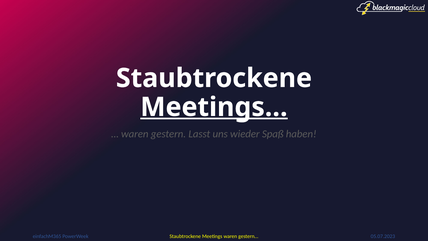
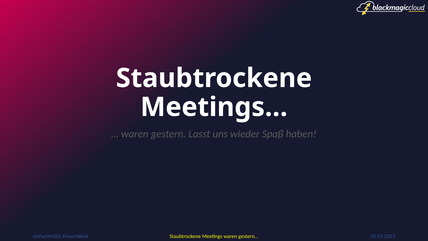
Meetings… underline: present -> none (214, 107)
